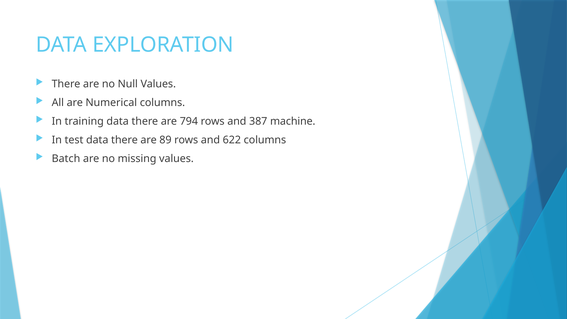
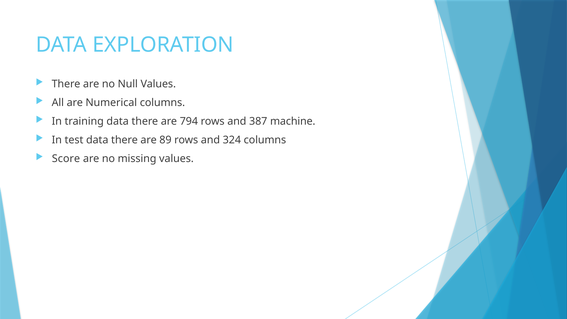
622: 622 -> 324 (232, 140)
Batch: Batch -> Score (66, 159)
